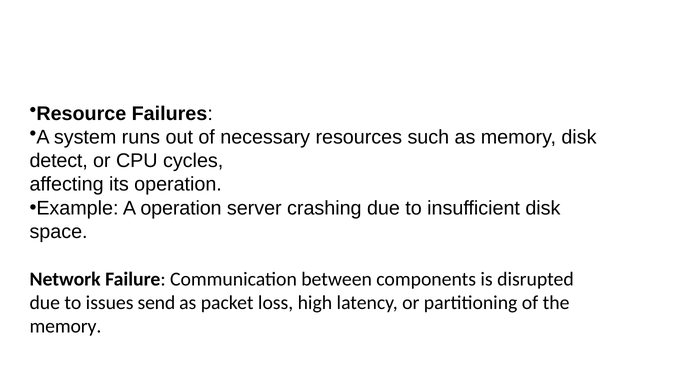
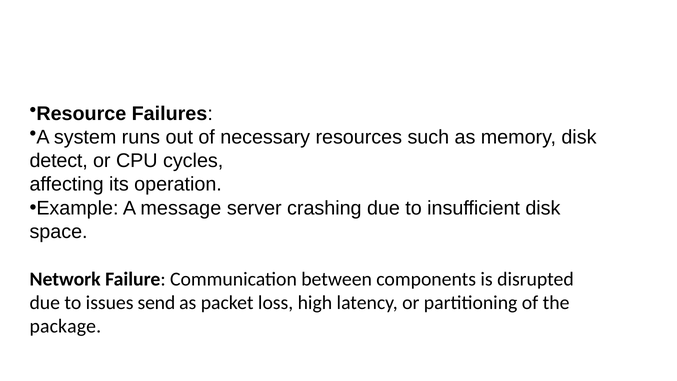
A operation: operation -> message (181, 208)
memory: memory -> package (65, 326)
